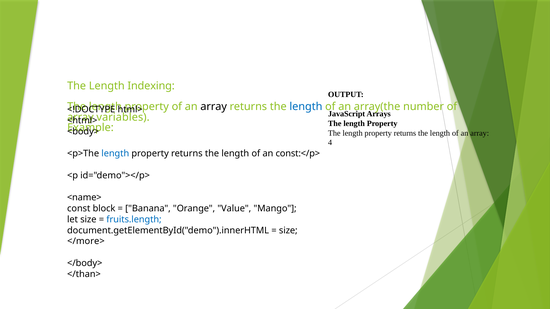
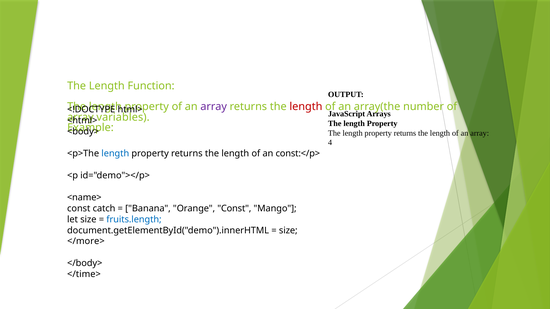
Indexing: Indexing -> Function (151, 86)
array colour: black -> purple (214, 107)
length colour: blue -> red (306, 107)
block: block -> catch (104, 209)
Orange Value: Value -> Const (234, 209)
</than>: </than> -> </time> (84, 275)
